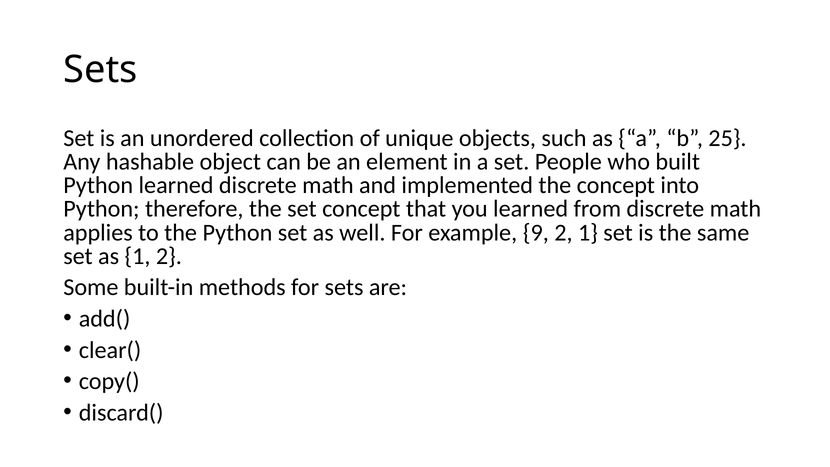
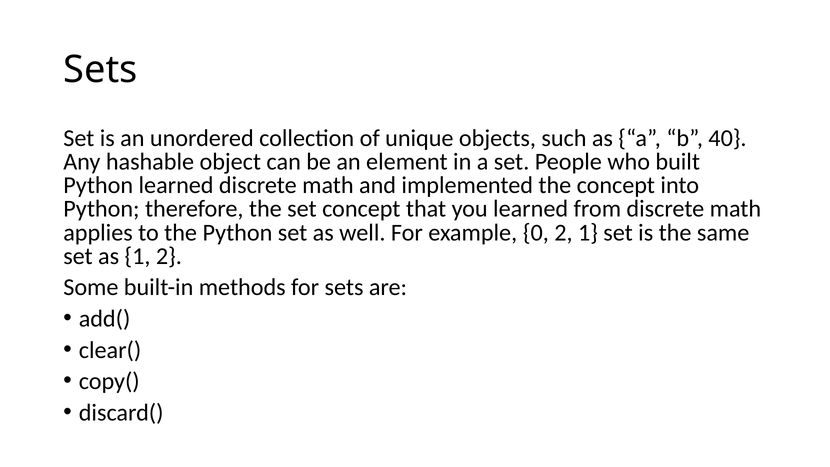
25: 25 -> 40 (727, 138)
9: 9 -> 0 (536, 232)
